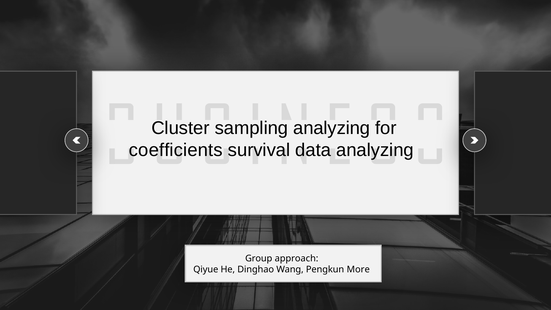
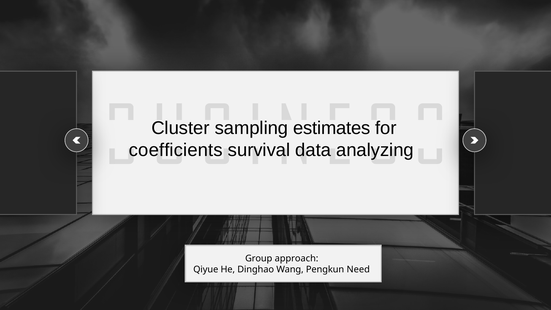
sampling analyzing: analyzing -> estimates (332, 128)
More: More -> Need (358, 269)
